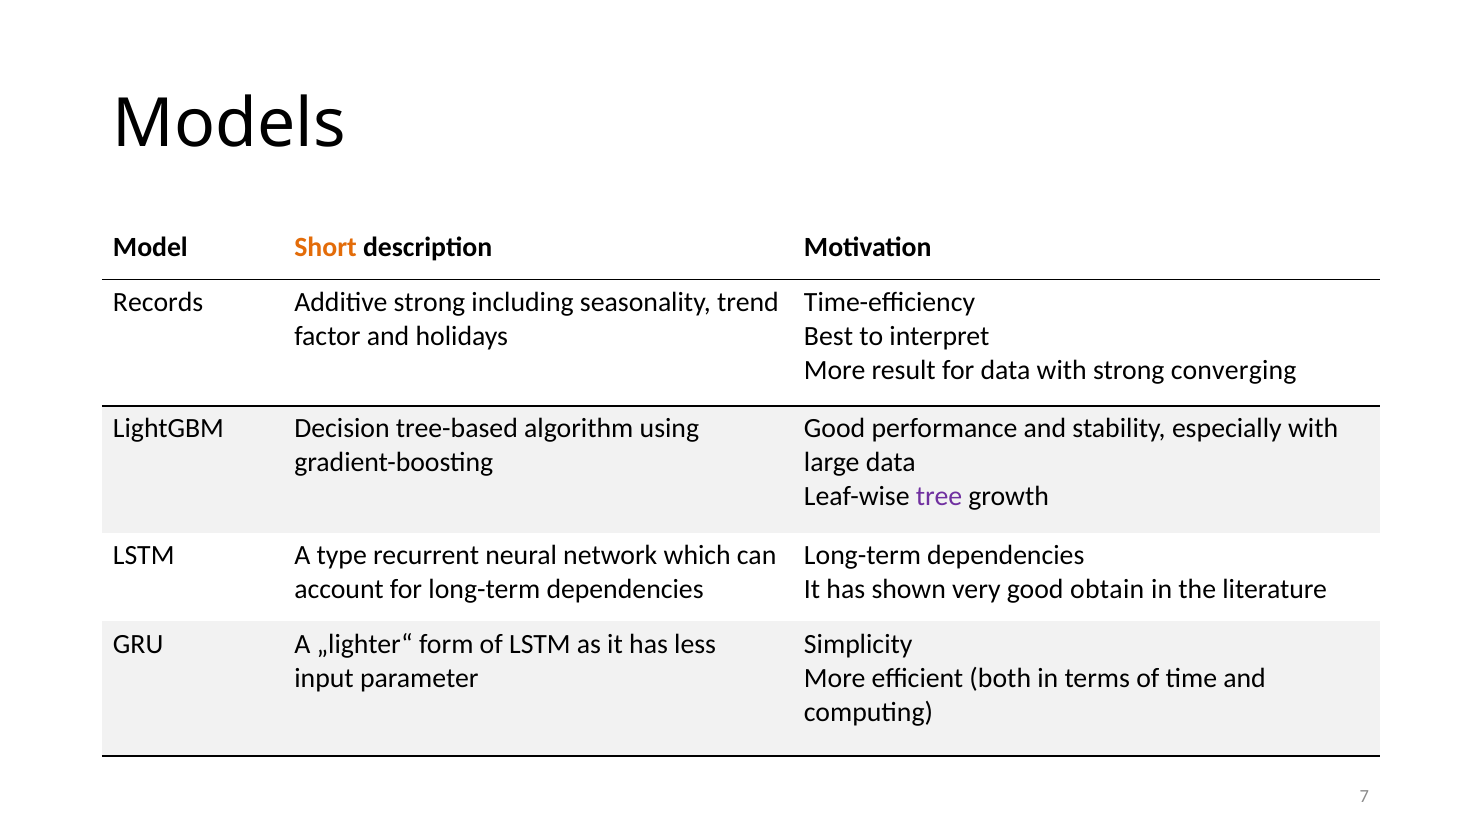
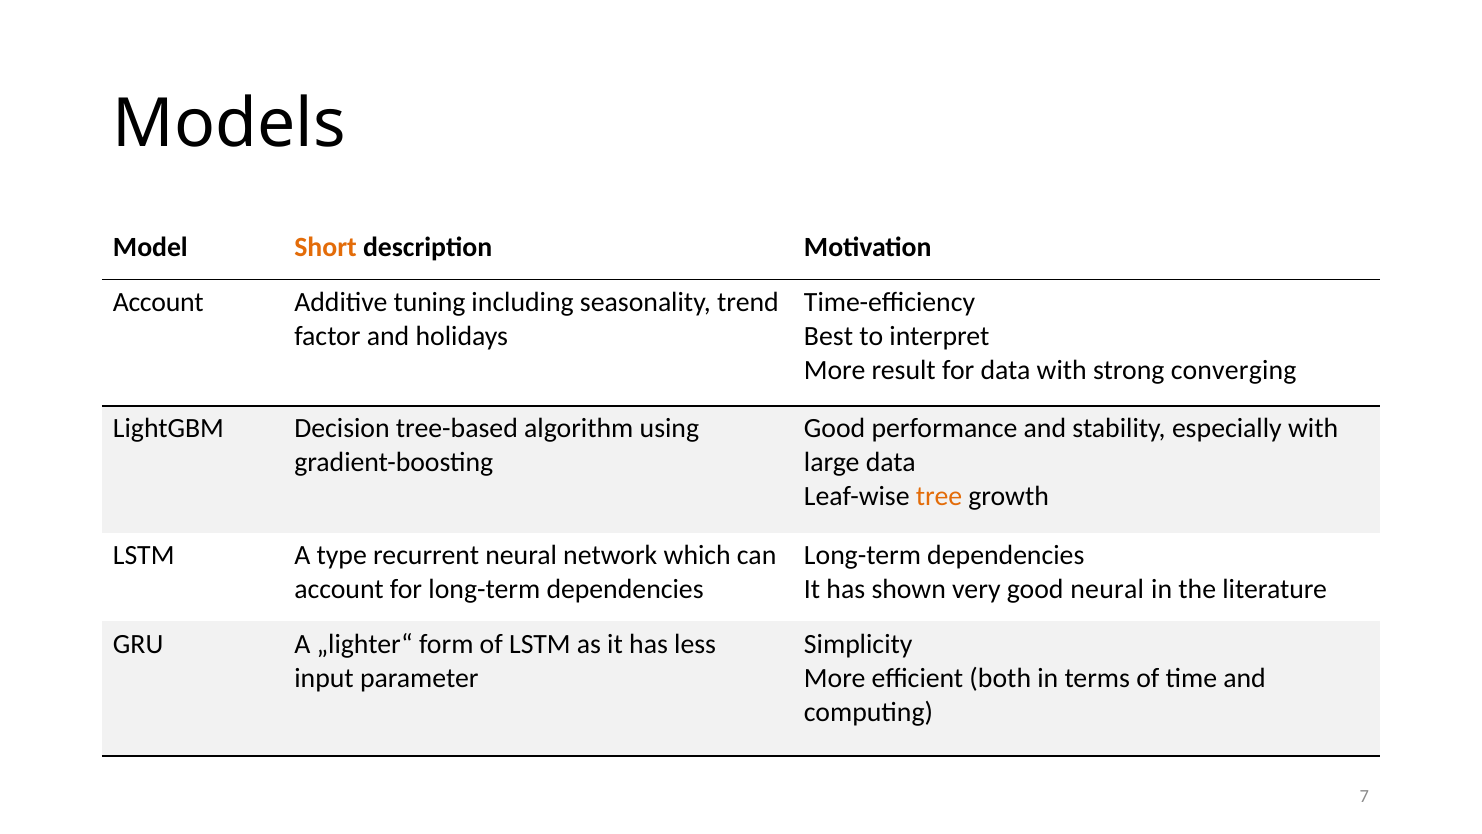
Records: Records -> Account (158, 302)
Additive strong: strong -> tuning (430, 302)
tree colour: purple -> orange (939, 496)
good obtain: obtain -> neural (1107, 589)
